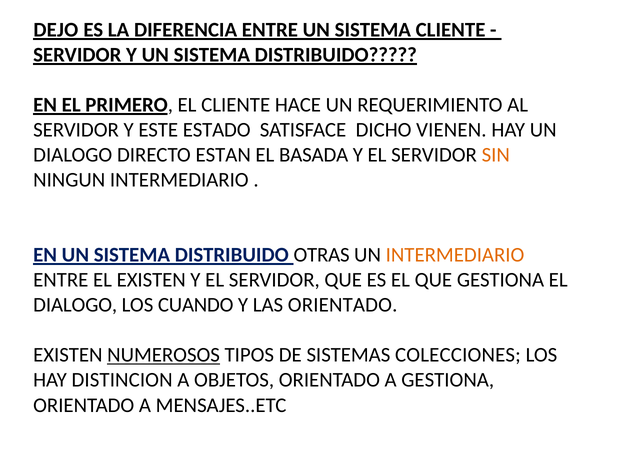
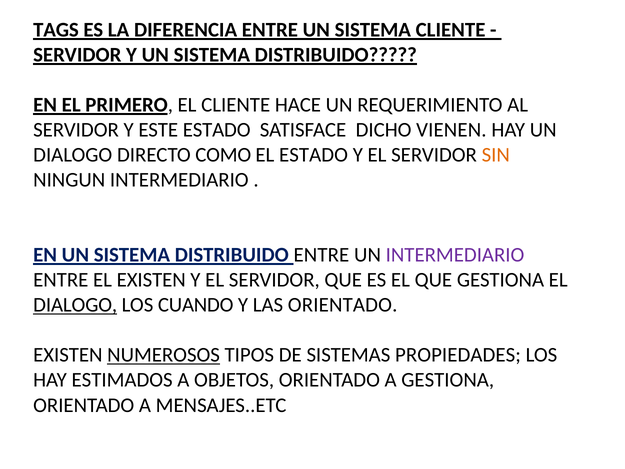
DEJO: DEJO -> TAGS (56, 30)
ESTAN: ESTAN -> COMO (223, 155)
EL BASADA: BASADA -> ESTADO (314, 155)
DISTRIBUIDO OTRAS: OTRAS -> ENTRE (321, 255)
INTERMEDIARIO colour: orange -> purple (455, 255)
DIALOGO underline: none -> present (75, 305)
COLECCIONES: COLECCIONES -> PROPIEDADES (458, 355)
DISTINCION: DISTINCION -> ESTIMADOS (122, 380)
